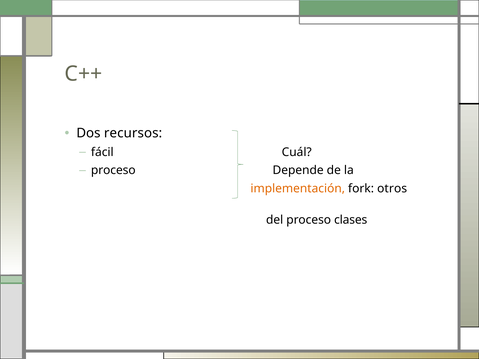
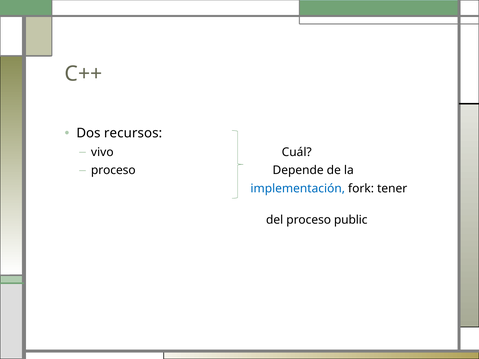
fácil: fácil -> vivo (102, 152)
implementación colour: orange -> blue (298, 189)
otros: otros -> tener (392, 189)
clases: clases -> public (351, 220)
